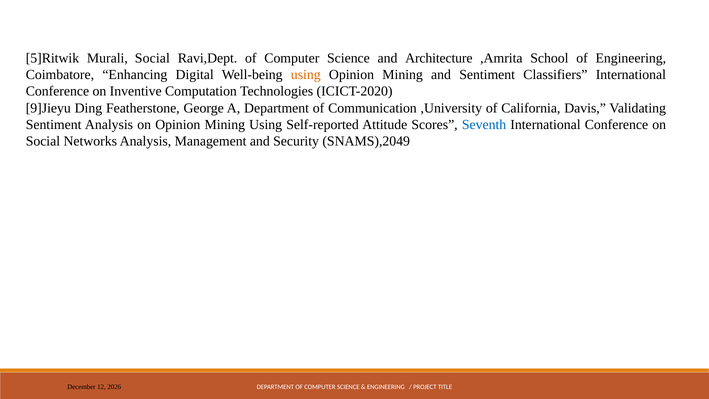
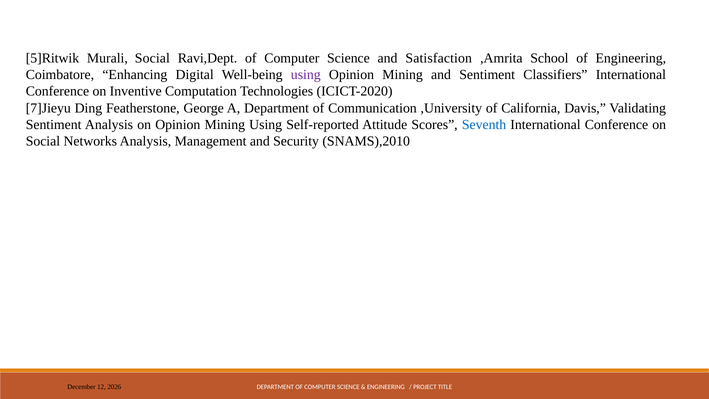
Architecture: Architecture -> Satisfaction (439, 58)
using colour: orange -> purple (306, 75)
9]Jieyu: 9]Jieyu -> 7]Jieyu (48, 108)
SNAMS),2049: SNAMS),2049 -> SNAMS),2010 (366, 141)
